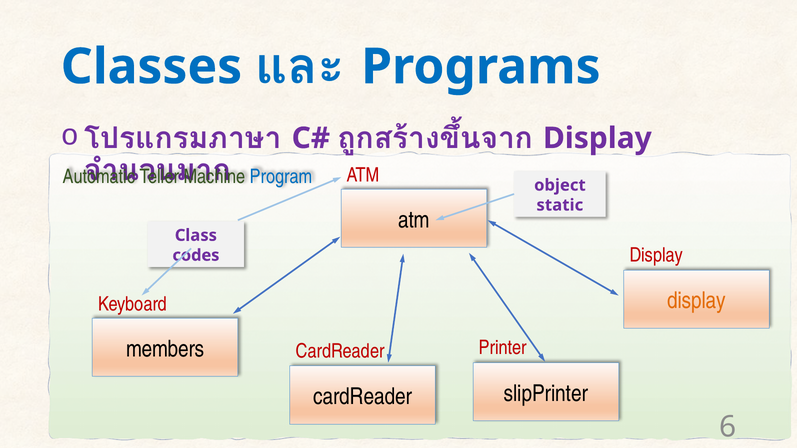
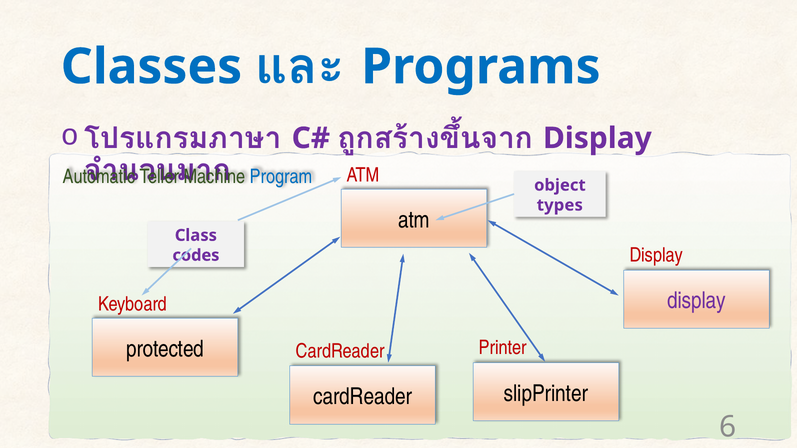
static: static -> types (560, 205)
display colour: orange -> purple (697, 301)
members: members -> protected (165, 349)
